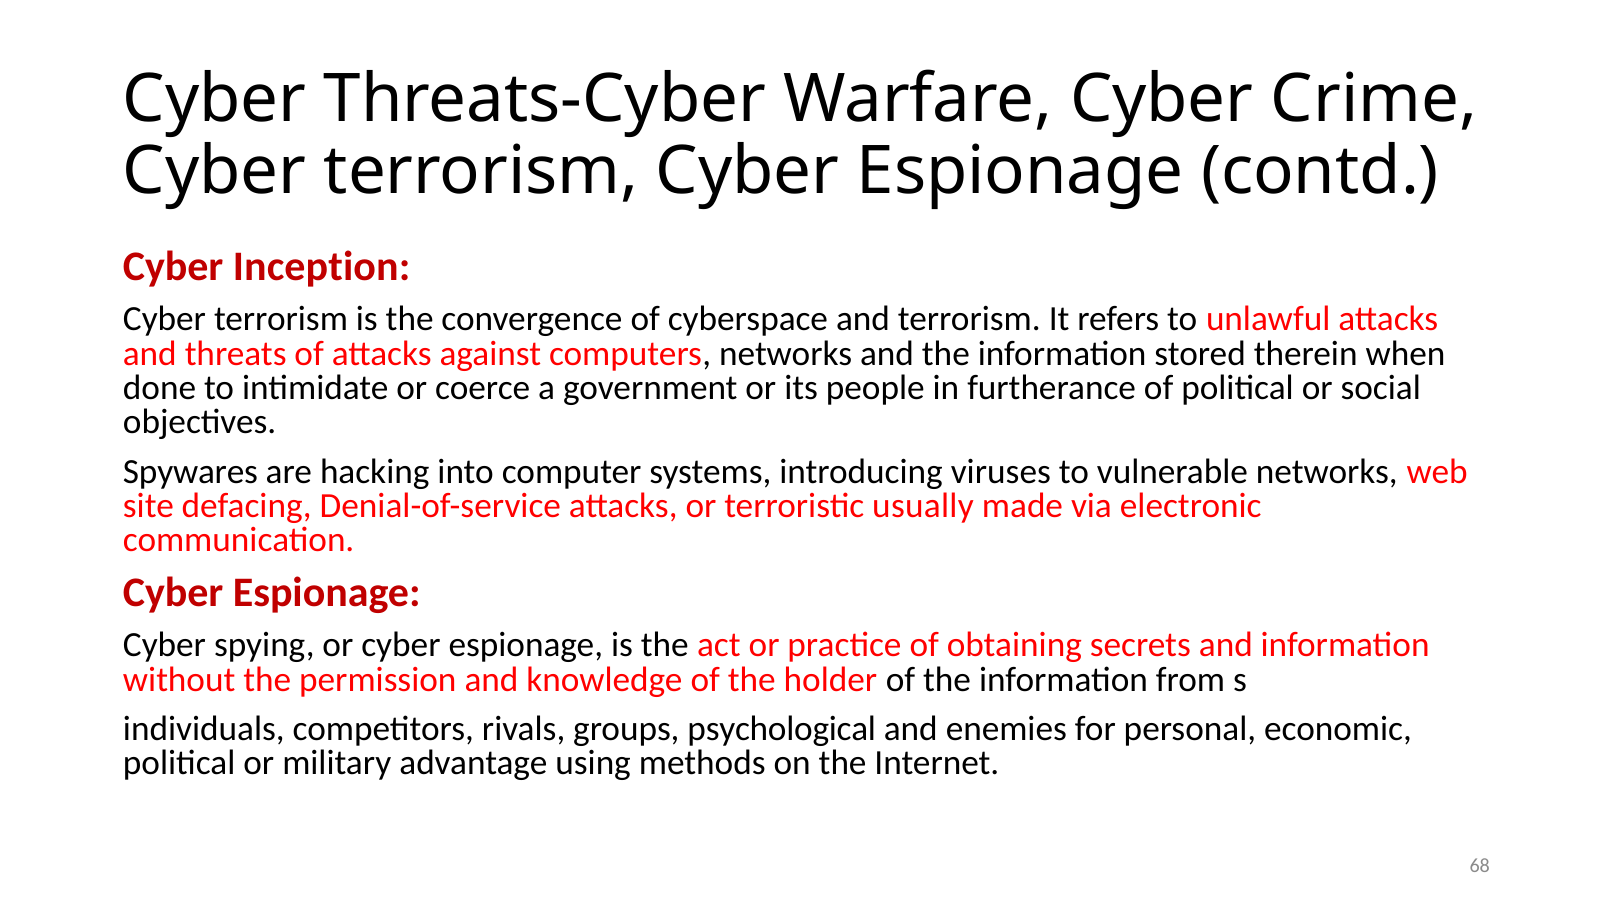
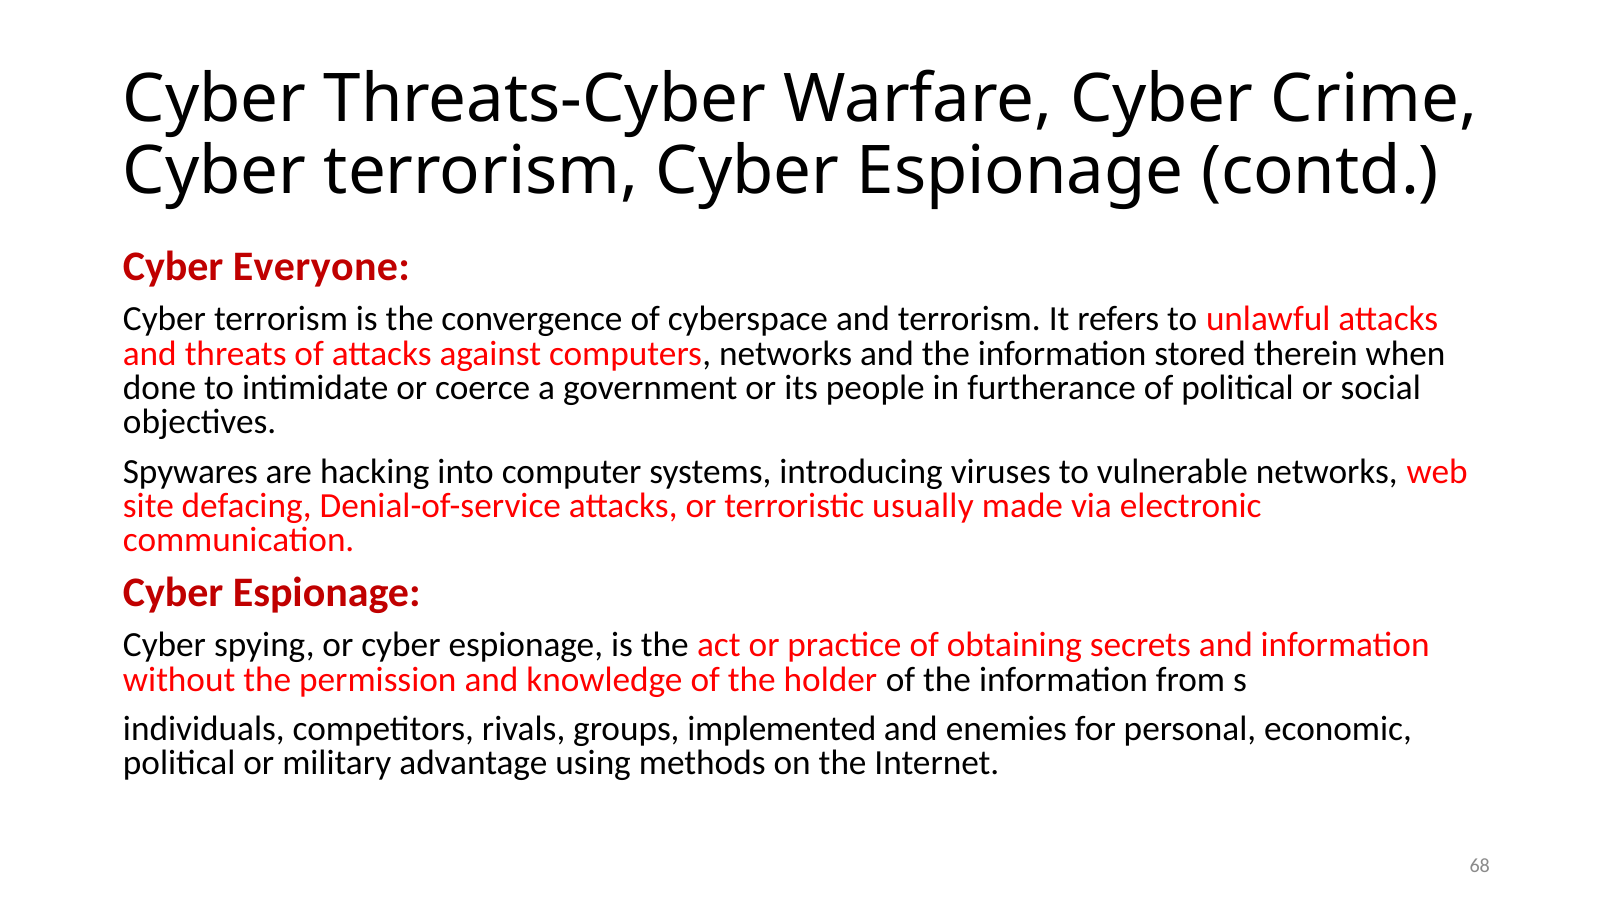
Inception: Inception -> Everyone (321, 266)
psychological: psychological -> implemented (782, 729)
